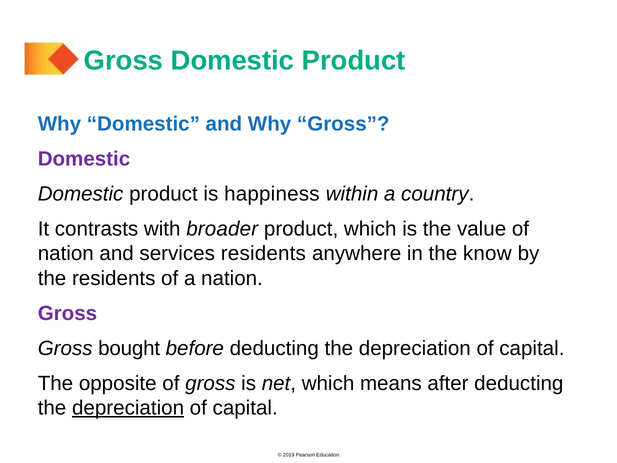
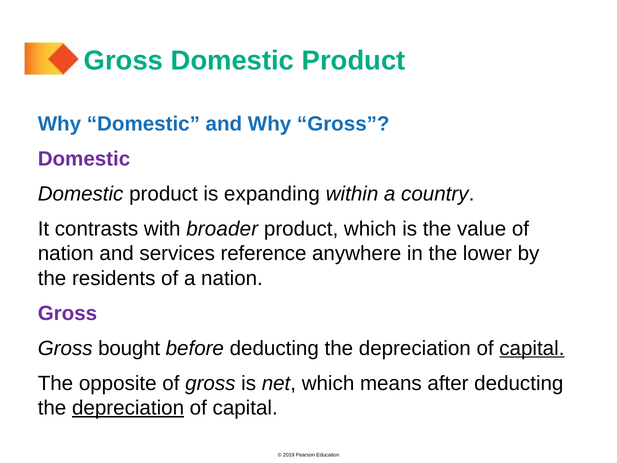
happiness: happiness -> expanding (272, 194)
services residents: residents -> reference (264, 253)
know: know -> lower (487, 253)
capital underline: none -> present (532, 348)
